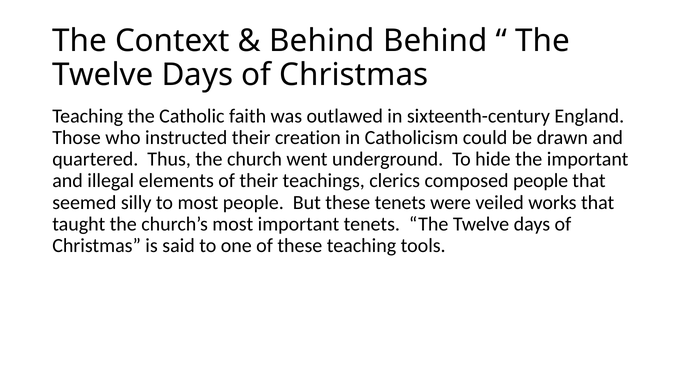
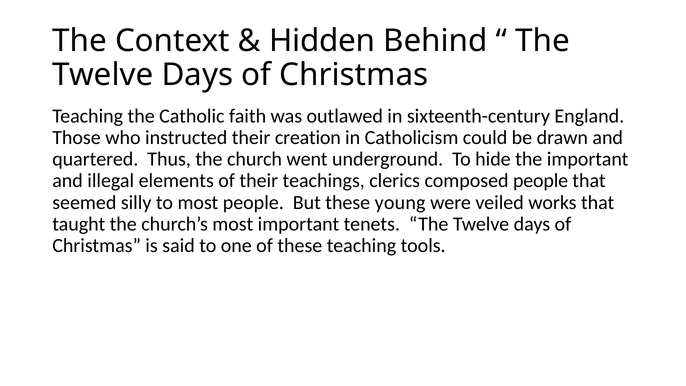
Behind: Behind -> Hidden (322, 41)
these tenets: tenets -> young (400, 202)
